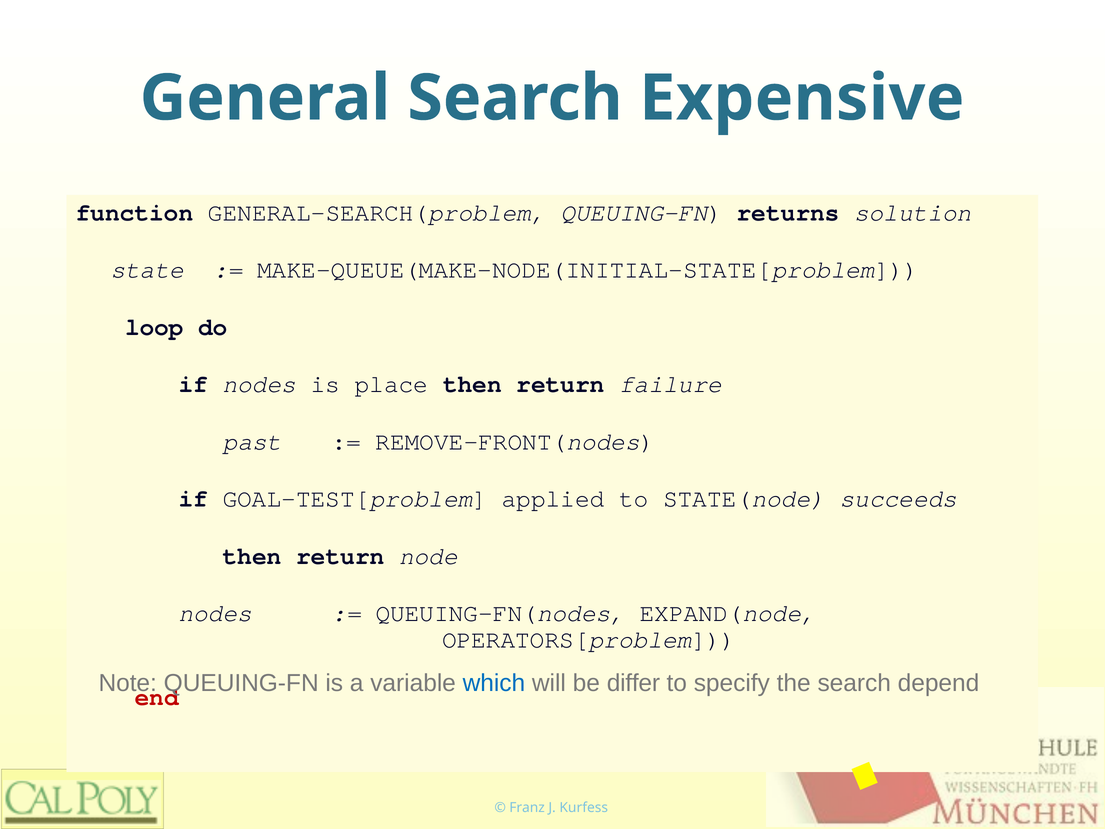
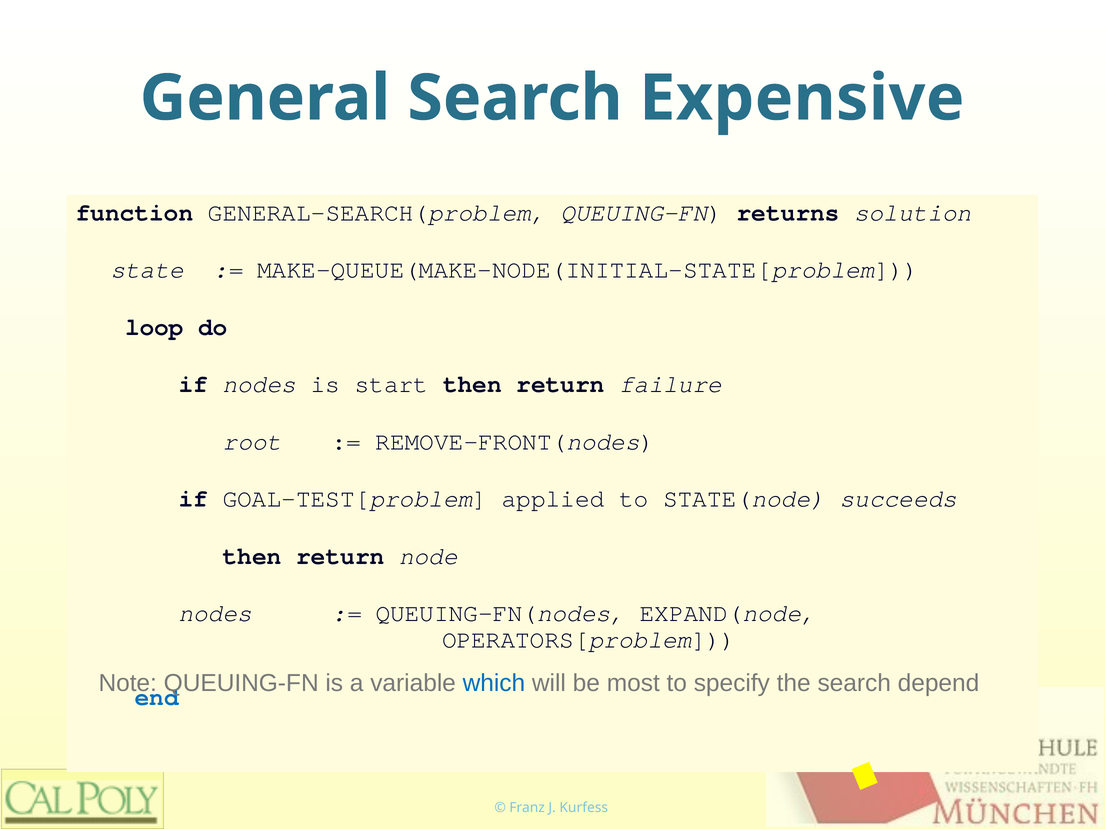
place: place -> start (391, 384)
past: past -> root (252, 441)
differ: differ -> most (633, 683)
end colour: red -> blue (157, 697)
